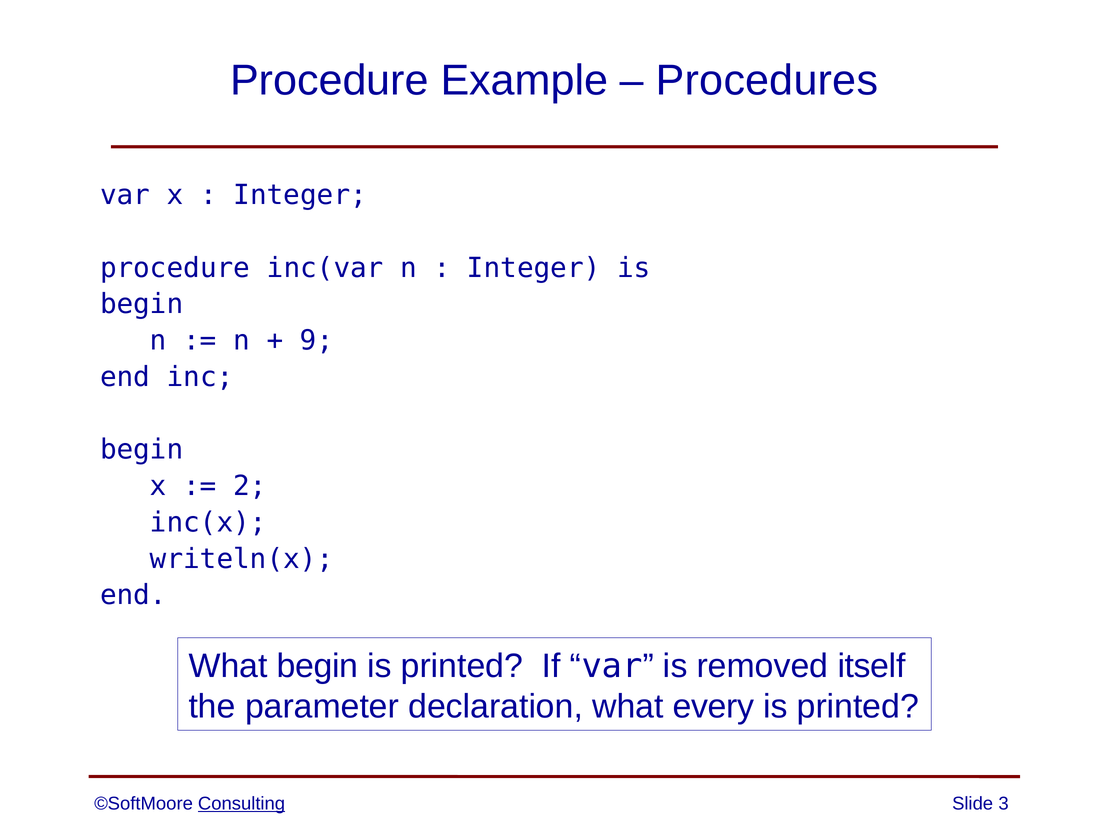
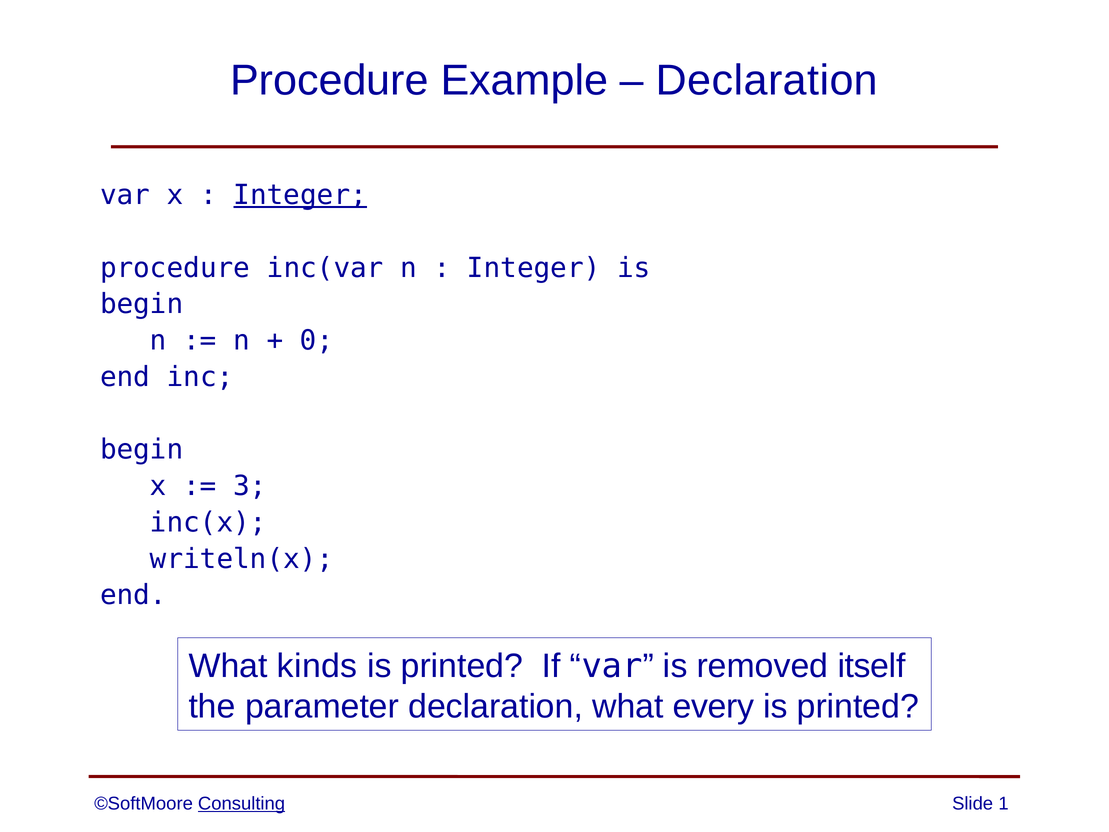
Procedures: Procedures -> Declaration (767, 81)
Integer underline: none -> present (300, 195)
9: 9 -> 0 (317, 341)
2: 2 -> 3 (250, 486)
What begin: begin -> kinds (317, 666)
3: 3 -> 1 (1004, 803)
